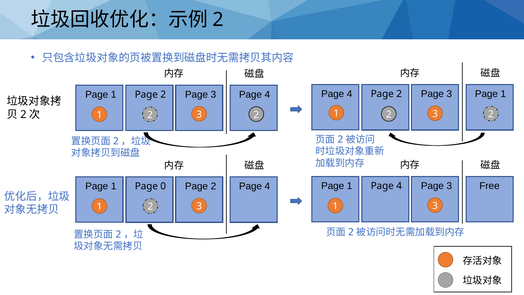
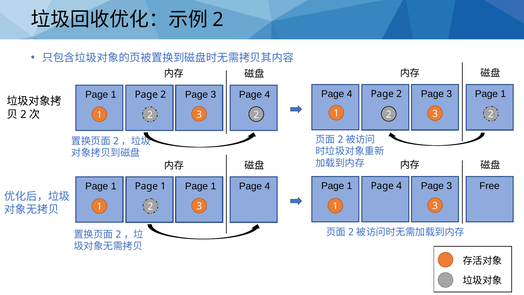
0: 0 -> 1 (163, 186)
2: 2 -> 1 (213, 186)
